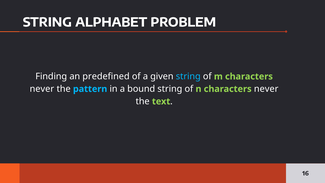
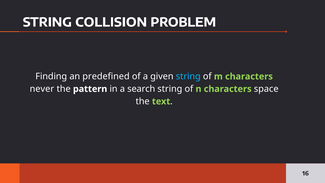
ALPHABET: ALPHABET -> COLLISION (111, 22)
pattern colour: light blue -> white (90, 89)
bound: bound -> search (141, 89)
n characters never: never -> space (266, 89)
